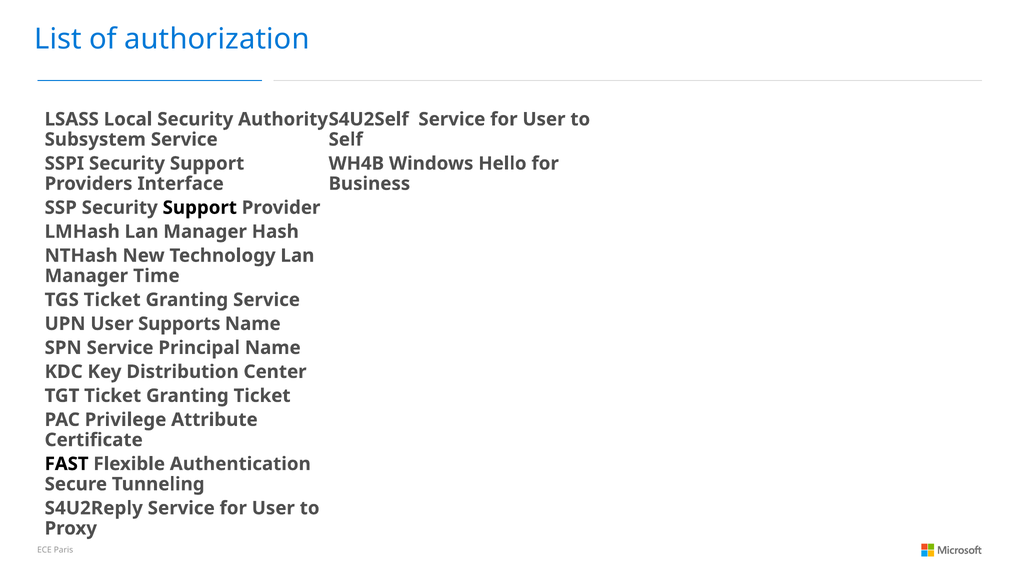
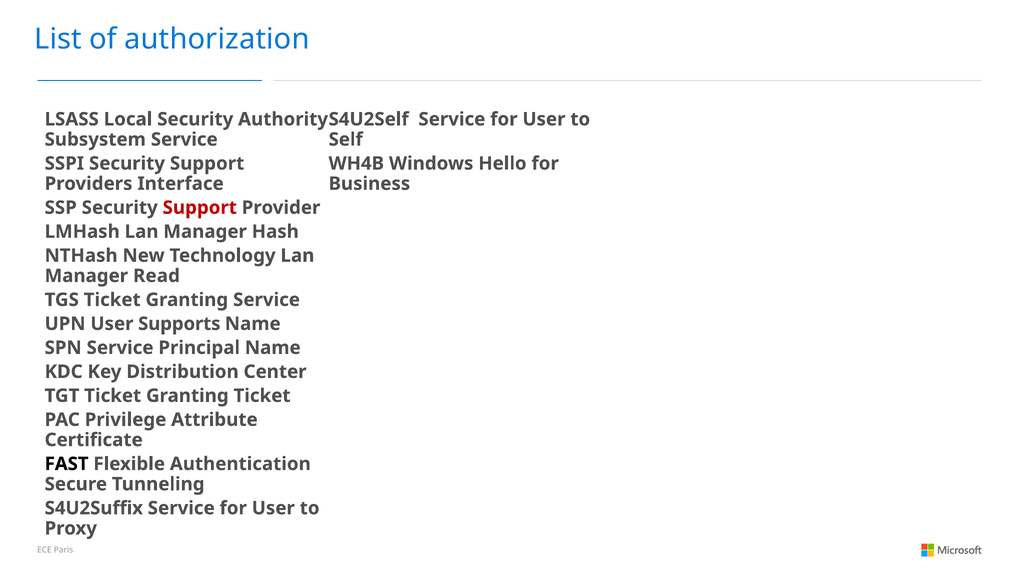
Support colour: black -> red (200, 208)
Time: Time -> Read (156, 276)
S4U2Reply: S4U2Reply -> S4U2Suffix (94, 508)
